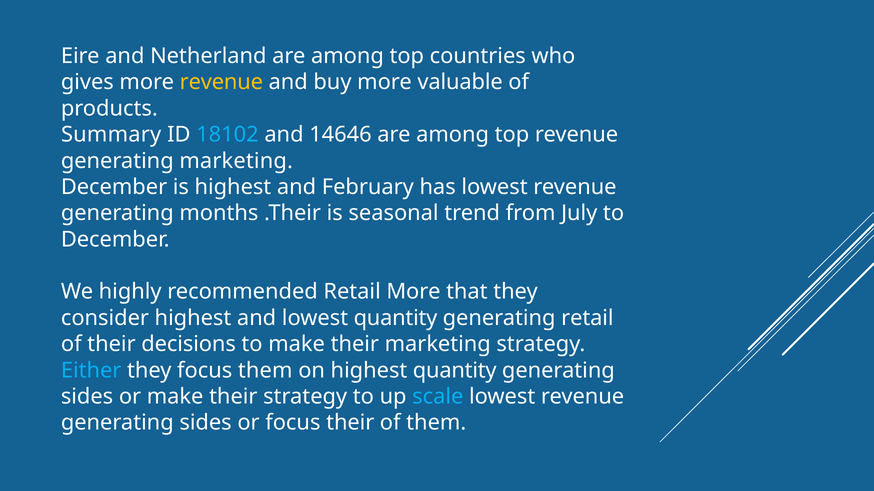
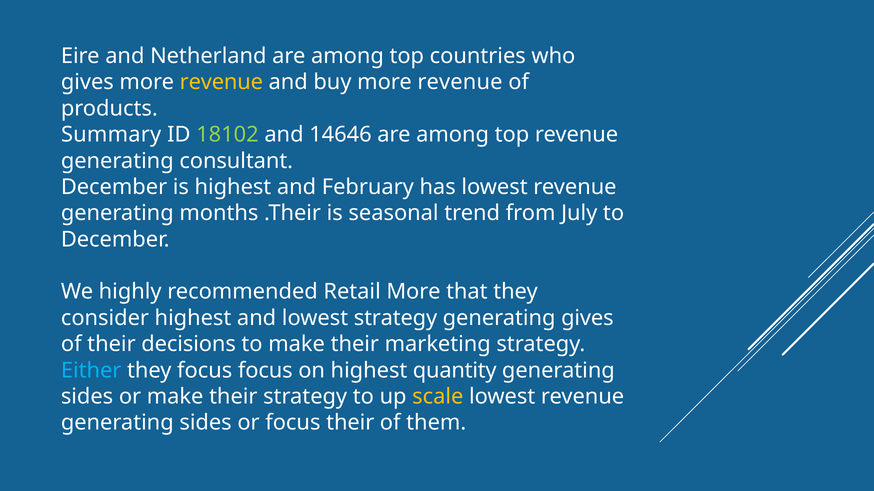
buy more valuable: valuable -> revenue (460, 82)
18102 colour: light blue -> light green (227, 135)
generating marketing: marketing -> consultant (236, 161)
lowest quantity: quantity -> strategy (395, 318)
generating retail: retail -> gives (587, 318)
focus them: them -> focus (265, 371)
scale colour: light blue -> yellow (438, 397)
